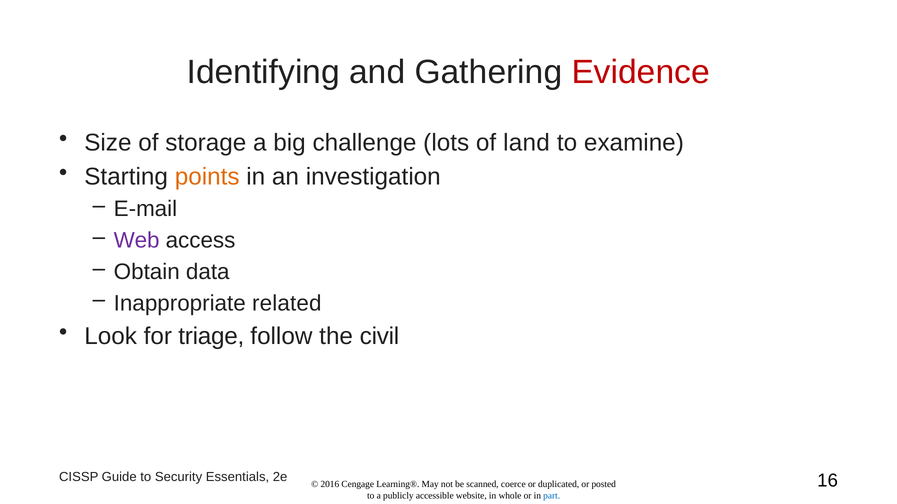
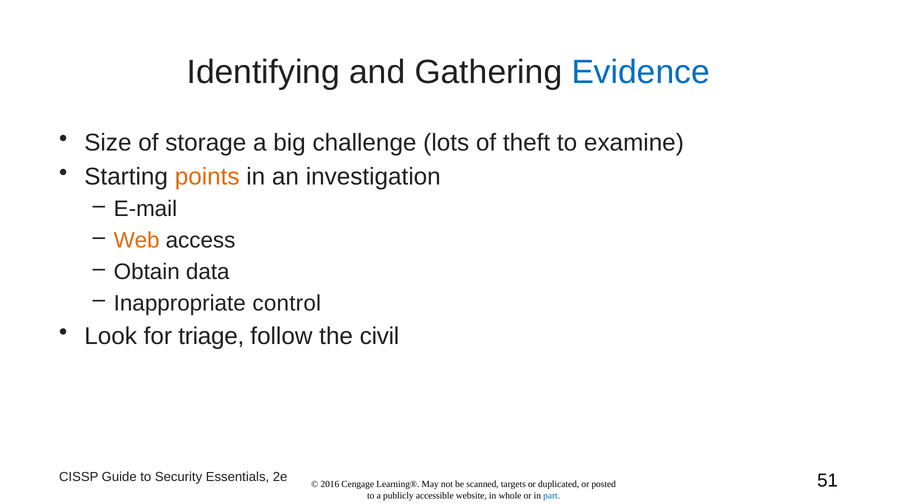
Evidence colour: red -> blue (641, 72)
land: land -> theft (527, 143)
Web colour: purple -> orange (137, 241)
related: related -> control (287, 303)
16: 16 -> 51 (828, 481)
coerce: coerce -> targets (513, 485)
